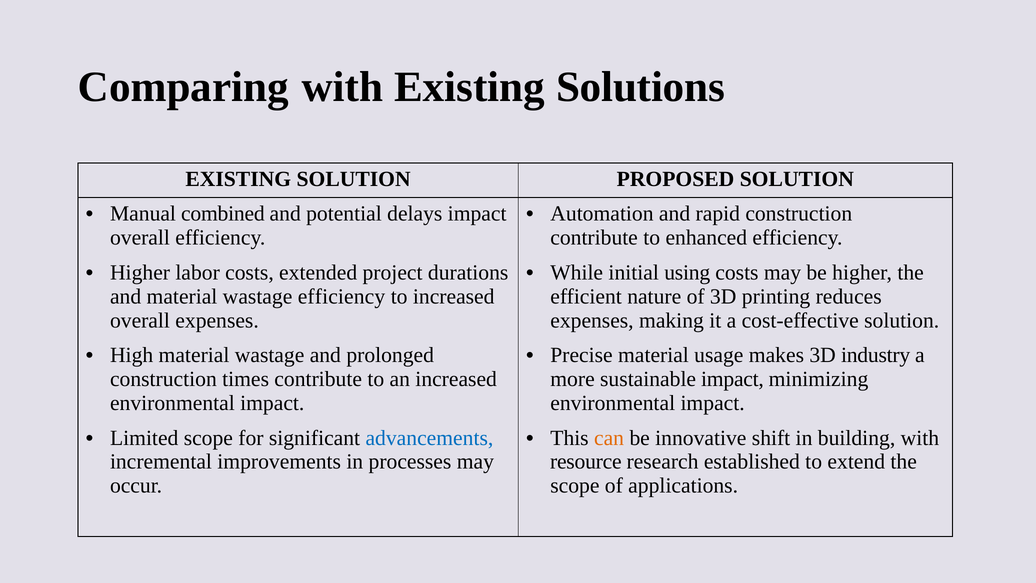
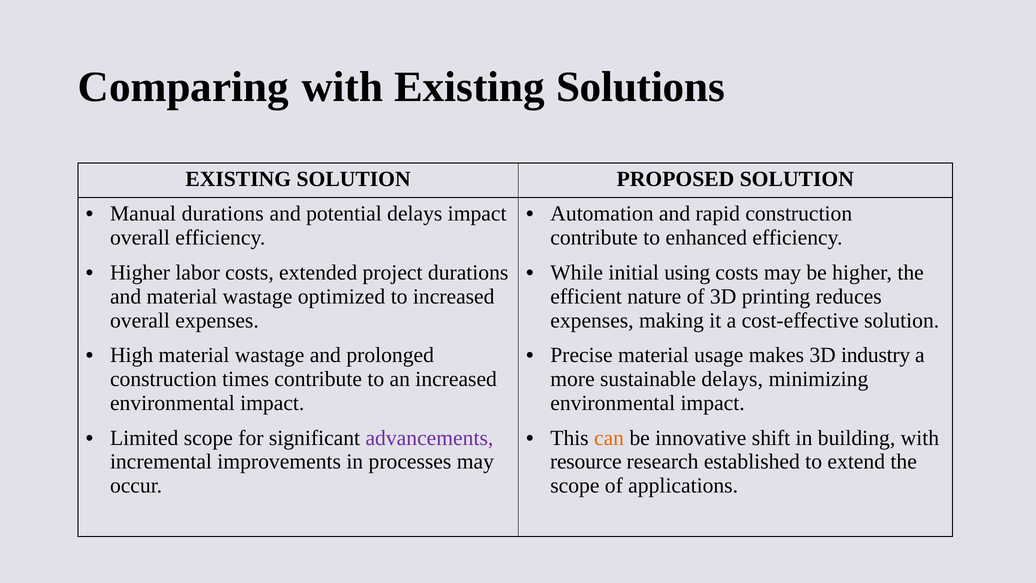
Manual combined: combined -> durations (223, 214)
wastage efficiency: efficiency -> optimized (341, 296)
sustainable impact: impact -> delays (732, 379)
advancements colour: blue -> purple (429, 438)
